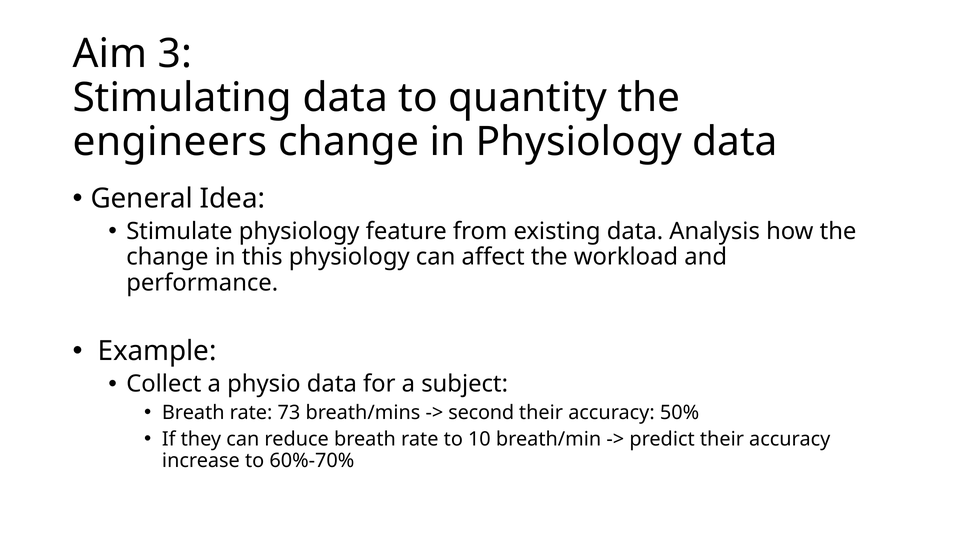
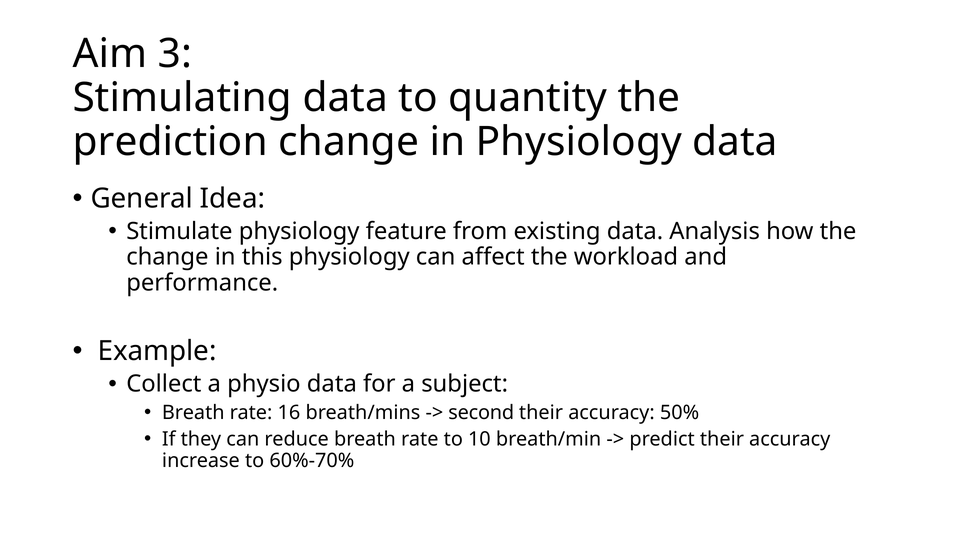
engineers: engineers -> prediction (170, 142)
73: 73 -> 16 (289, 413)
